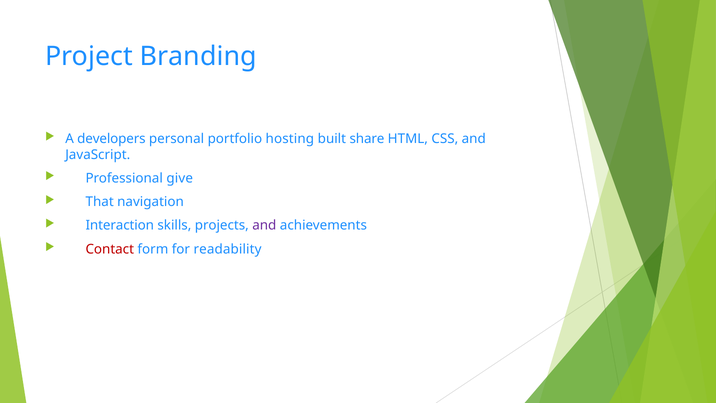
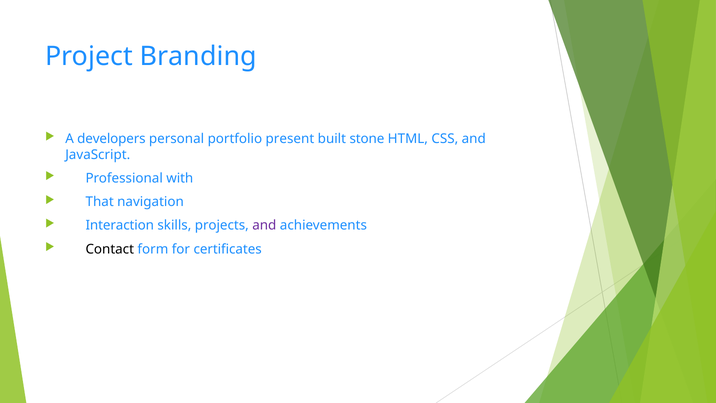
hosting: hosting -> present (290, 139)
share: share -> stone (367, 139)
give: give -> with (180, 178)
Contact colour: red -> black (110, 249)
readability: readability -> certificates (228, 249)
